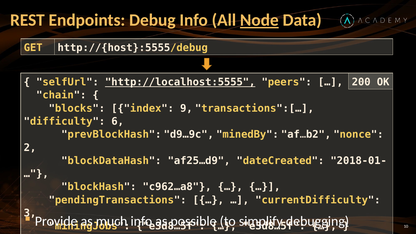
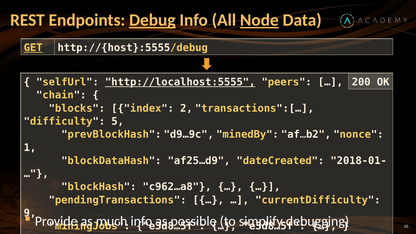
Debug underline: none -> present (152, 20)
GET underline: none -> present (33, 48)
9: 9 -> 2 (186, 108)
6: 6 -> 5 (118, 121)
2: 2 -> 1 (30, 148)
3: 3 -> 9 (30, 213)
